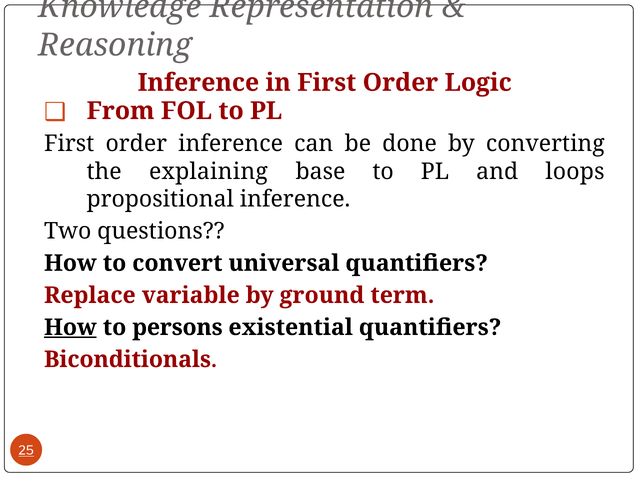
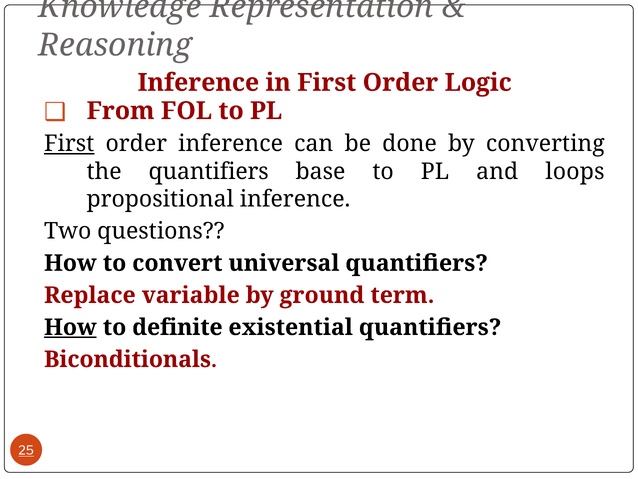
First underline: none -> present (69, 144)
the explaining: explaining -> quantifiers (209, 171)
persons: persons -> definite (177, 327)
